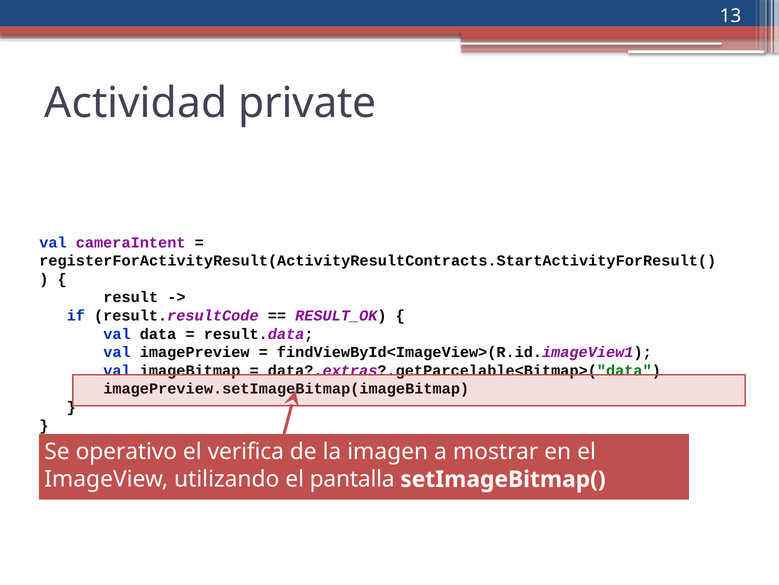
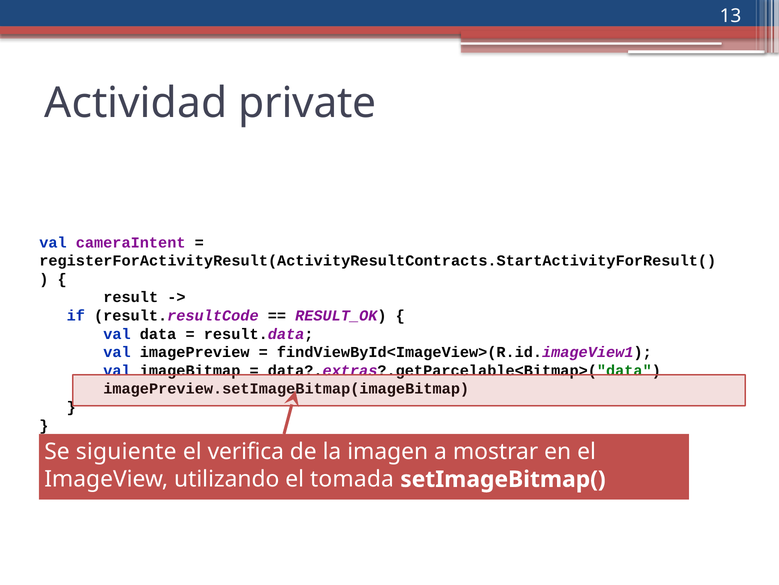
operativo: operativo -> siguiente (126, 451)
pantalla: pantalla -> tomada (352, 479)
